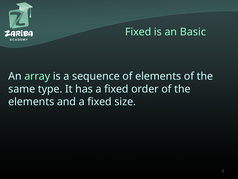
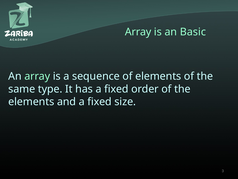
Fixed: Fixed -> Array (138, 32)
